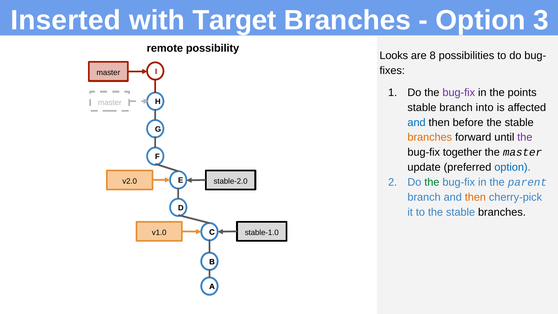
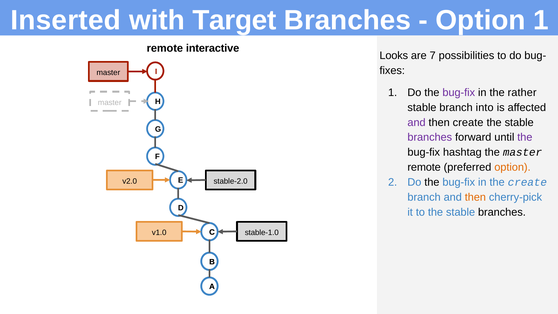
Option 3: 3 -> 1 (541, 20)
possibility: possibility -> interactive (213, 48)
8: 8 -> 7 (433, 56)
points: points -> rather (522, 92)
and colour: blue -> purple (417, 122)
then before: before -> create (468, 122)
branches colour: orange -> purple (430, 137)
together: together -> hashtag (462, 152)
update: update -> remote (424, 167)
option colour: blue -> orange (512, 167)
the colour: green -> black (432, 182)
the parent: parent -> create (527, 182)
